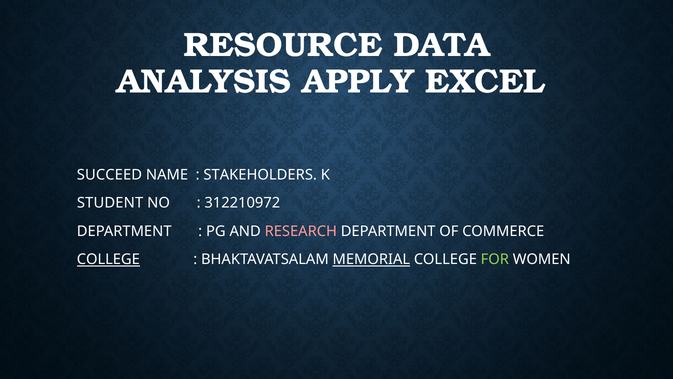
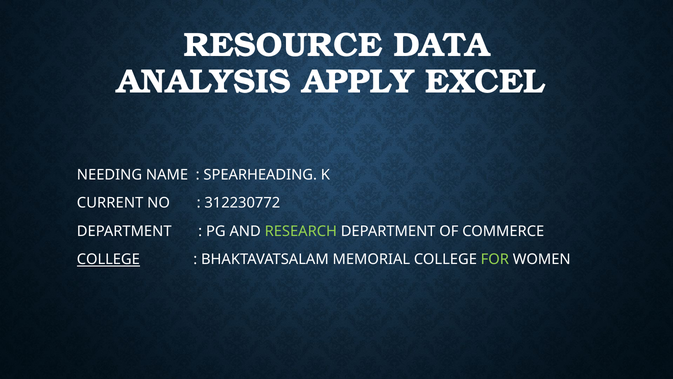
SUCCEED: SUCCEED -> NEEDING (110, 175)
STAKEHOLDERS: STAKEHOLDERS -> SPEARHEADING (260, 175)
STUDENT: STUDENT -> CURRENT (110, 203)
312210972: 312210972 -> 312230772 (242, 203)
RESEARCH colour: pink -> light green (301, 231)
MEMORIAL underline: present -> none (371, 259)
